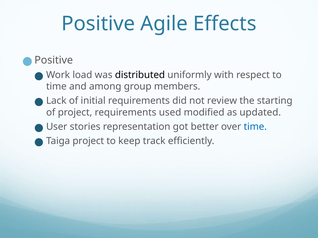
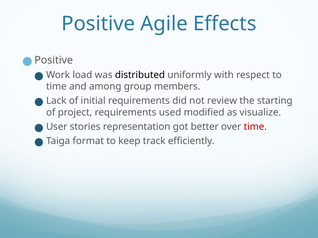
updated: updated -> visualize (260, 113)
time colour: blue -> red (255, 127)
Taiga project: project -> format (88, 141)
